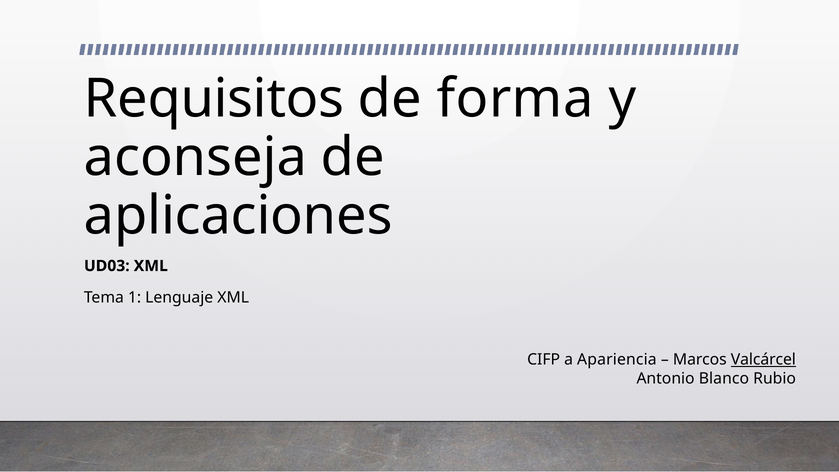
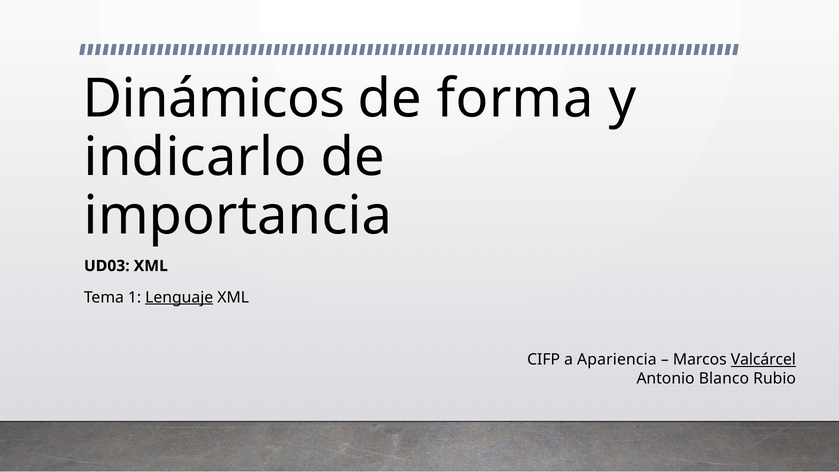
Requisitos: Requisitos -> Dinámicos (214, 99)
aconseja: aconseja -> indicarlo (195, 157)
aplicaciones: aplicaciones -> importancia (238, 216)
Lenguaje underline: none -> present (179, 297)
